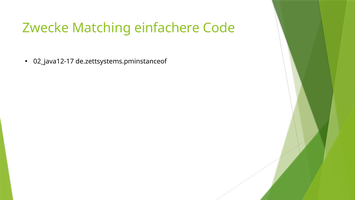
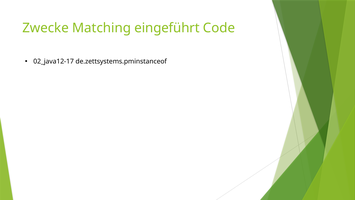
einfachere: einfachere -> eingeführt (167, 28)
